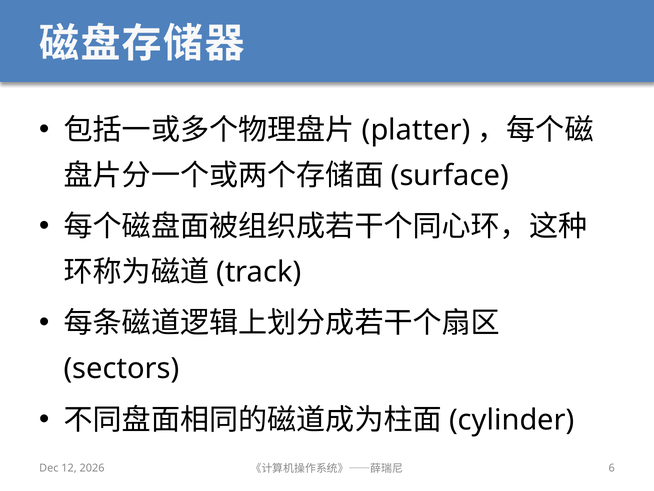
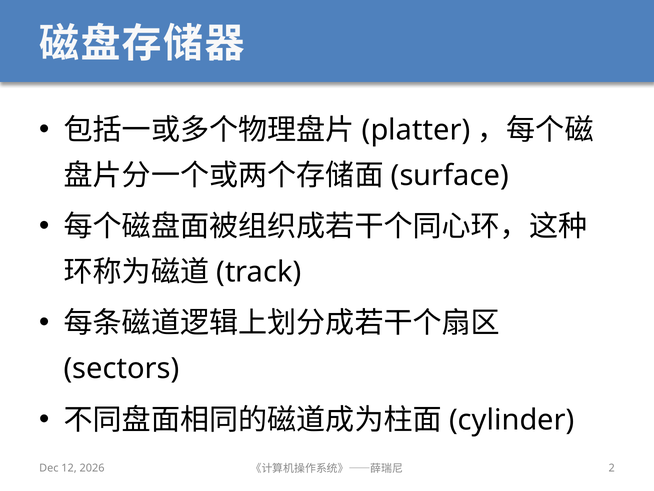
6: 6 -> 2 (612, 468)
